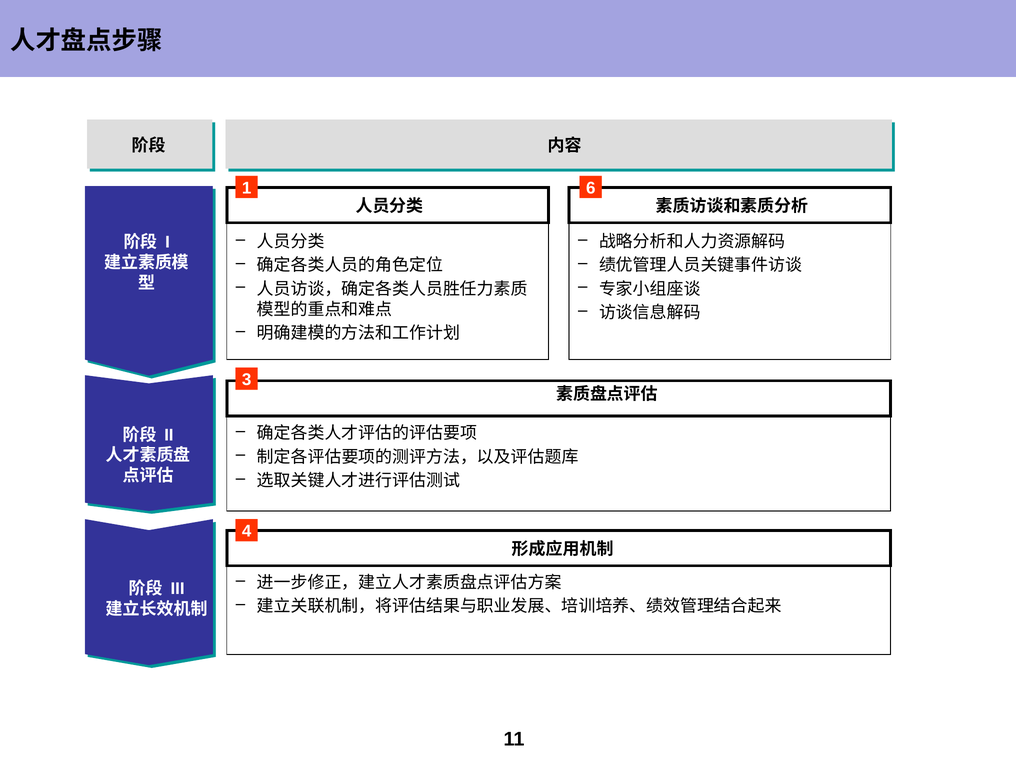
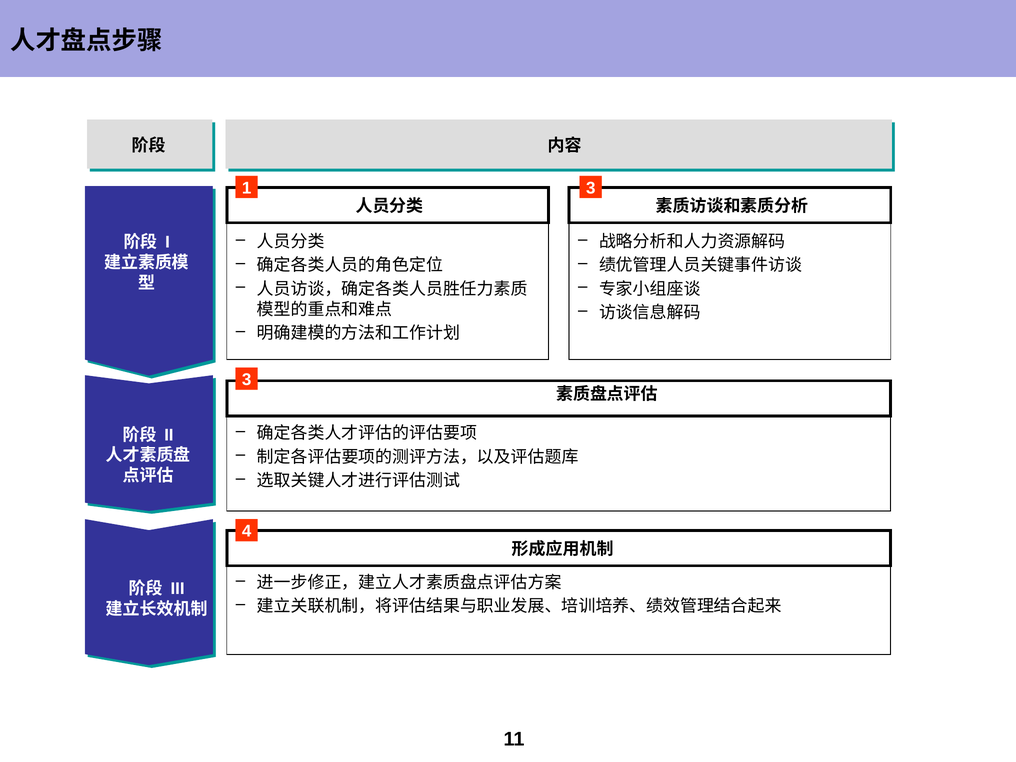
1 6: 6 -> 3 (591, 188)
